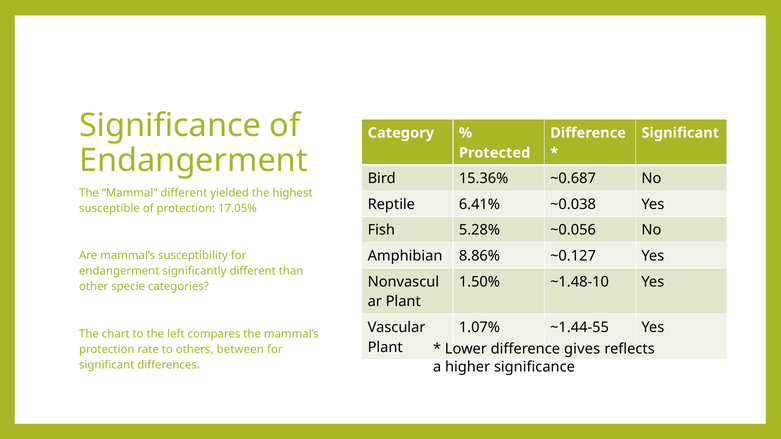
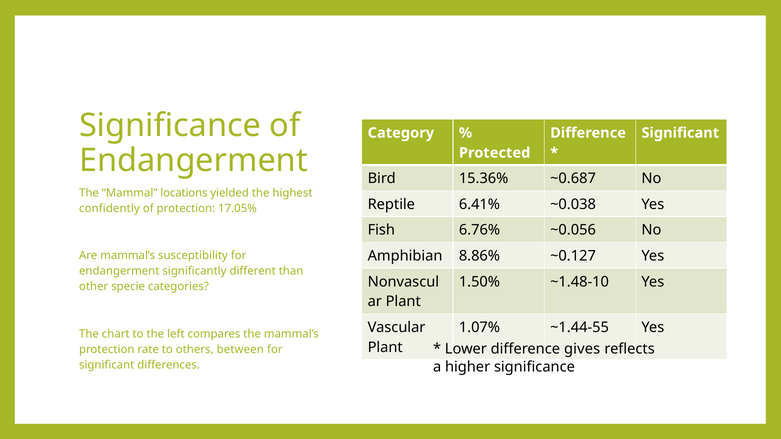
Mammal different: different -> locations (184, 193)
susceptible: susceptible -> confidently (109, 208)
5.28%: 5.28% -> 6.76% (479, 230)
